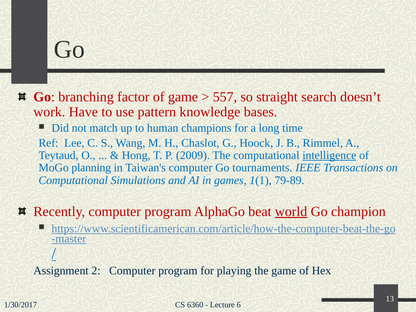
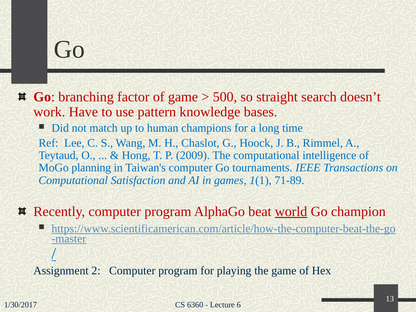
557: 557 -> 500 (225, 97)
intelligence underline: present -> none (329, 155)
Simulations: Simulations -> Satisfaction (138, 180)
79-89: 79-89 -> 71-89 (289, 180)
